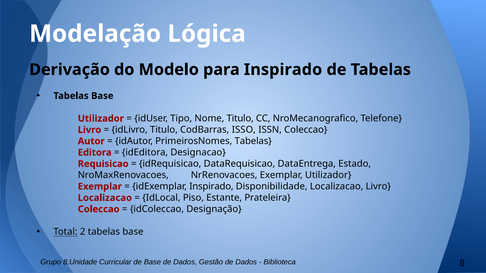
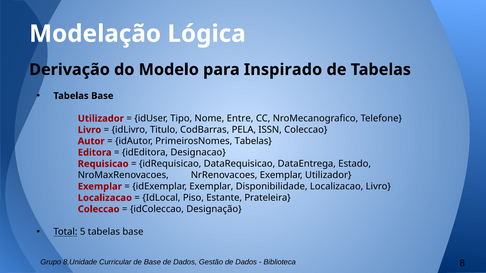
Nome Titulo: Titulo -> Entre (240, 119)
ISSO: ISSO -> PELA (244, 130)
idExemplar Inspirado: Inspirado -> Exemplar (211, 187)
2: 2 -> 5 (83, 232)
